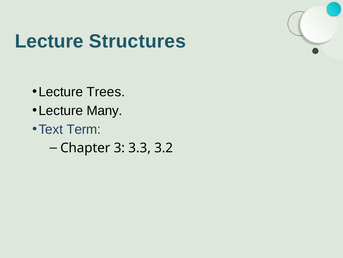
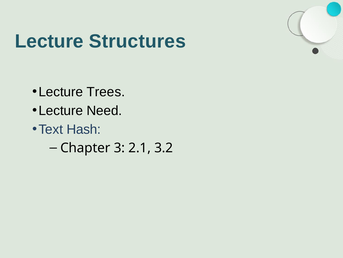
Many: Many -> Need (104, 110)
Term: Term -> Hash (84, 129)
3.3: 3.3 -> 2.1 (140, 148)
